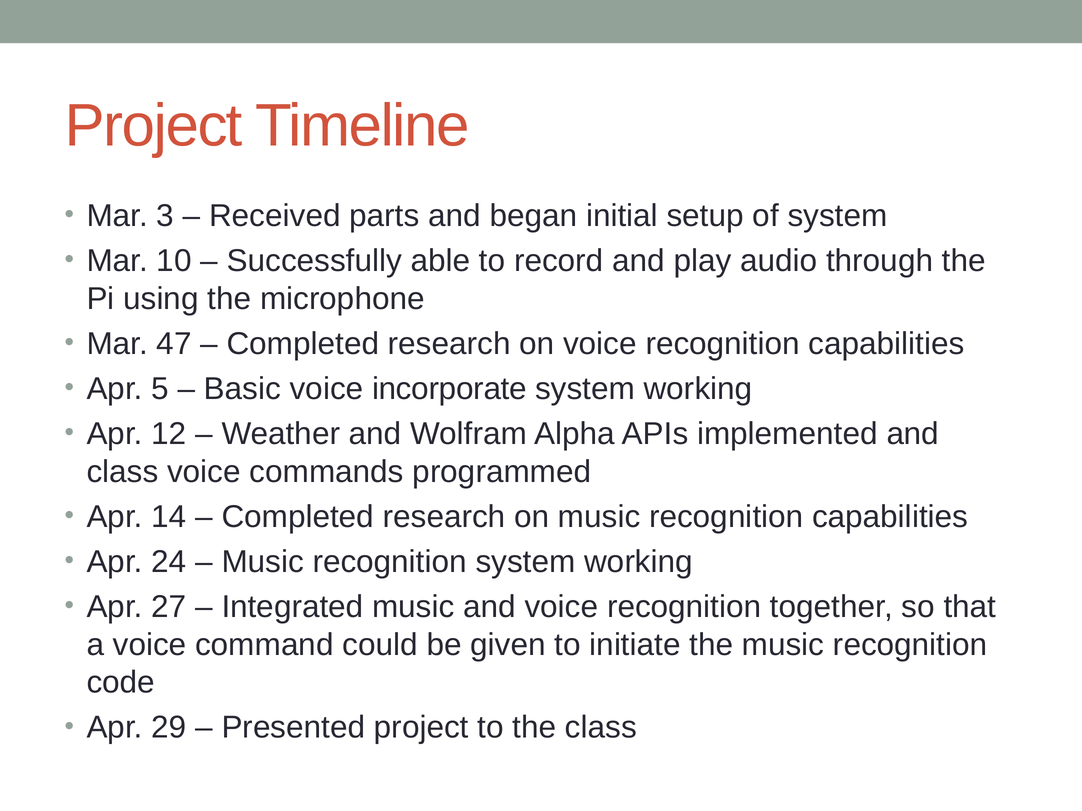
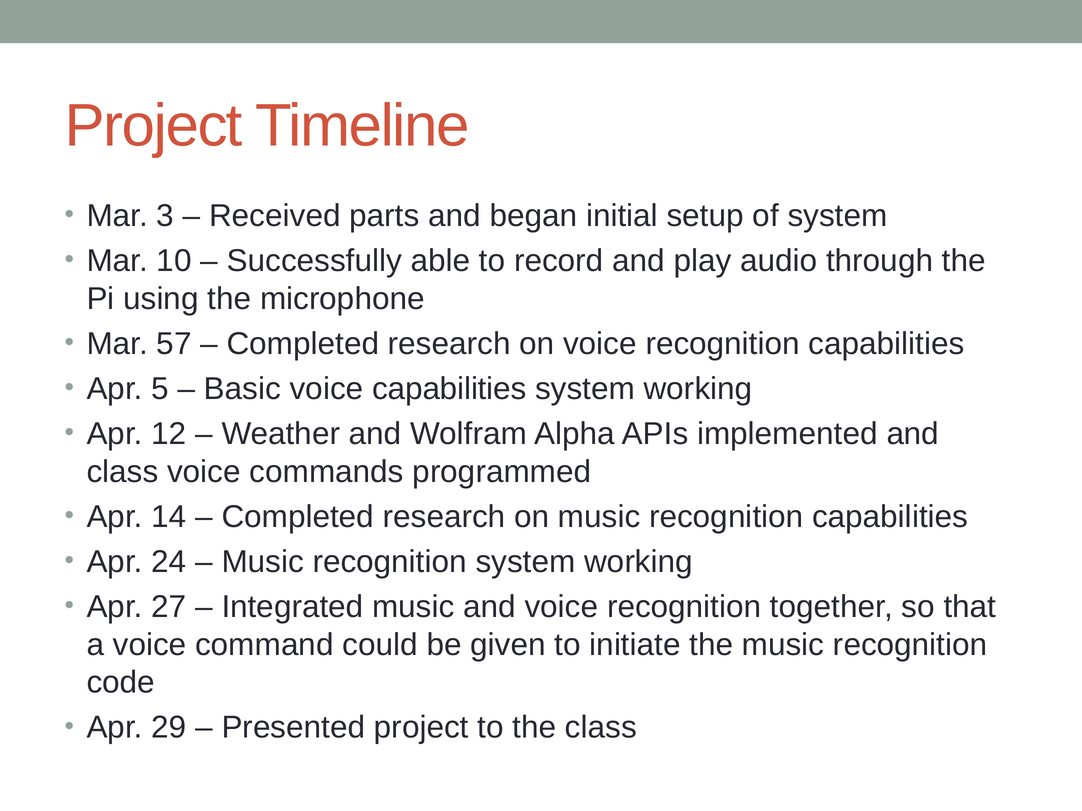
47: 47 -> 57 (174, 344)
voice incorporate: incorporate -> capabilities (449, 389)
